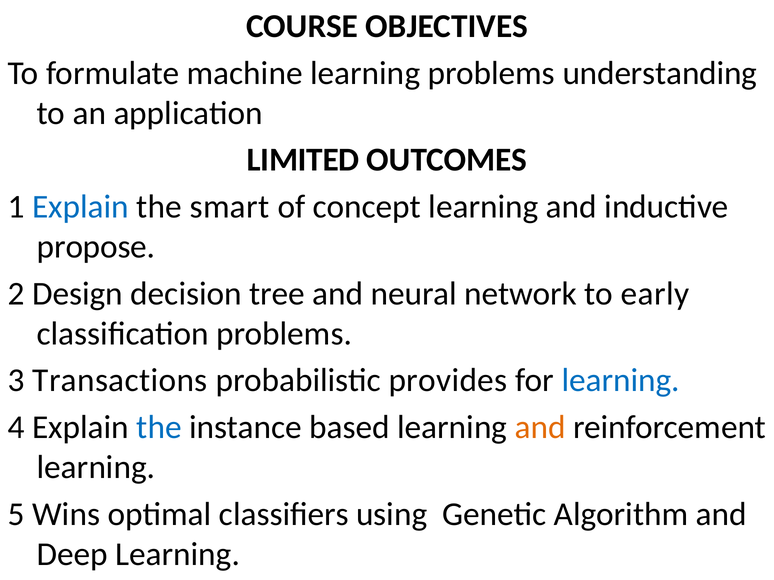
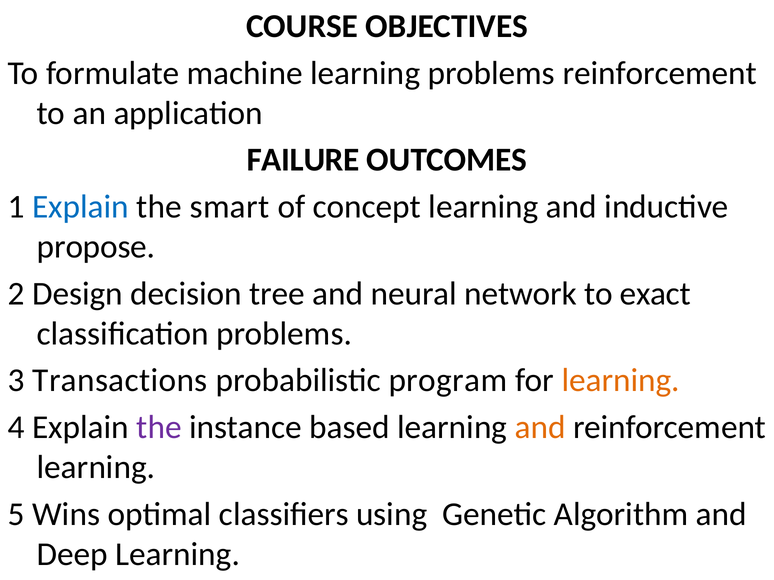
problems understanding: understanding -> reinforcement (660, 73)
LIMITED: LIMITED -> FAILURE (303, 160)
early: early -> exact (655, 294)
provides: provides -> program (448, 381)
learning colour: blue -> orange (621, 381)
the colour: blue -> purple (159, 428)
